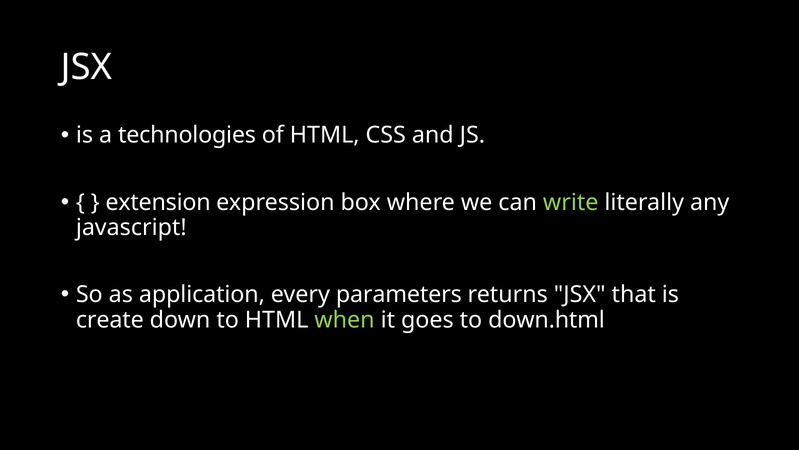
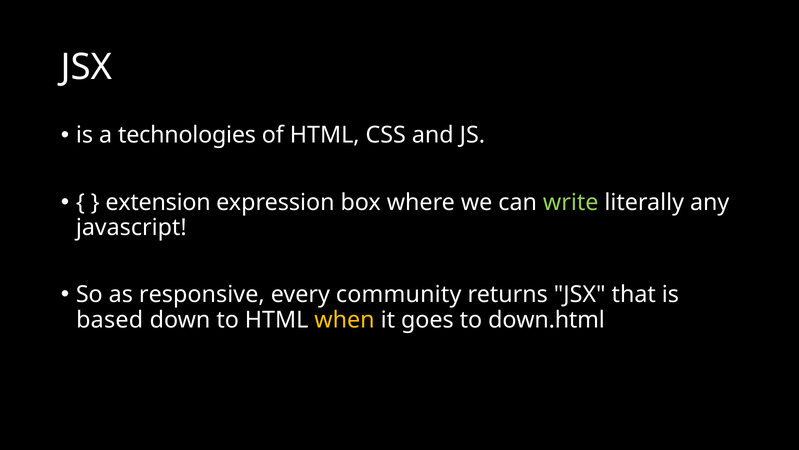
application: application -> responsive (202, 294)
parameters: parameters -> community (399, 294)
create: create -> based (110, 319)
when colour: light green -> yellow (344, 319)
